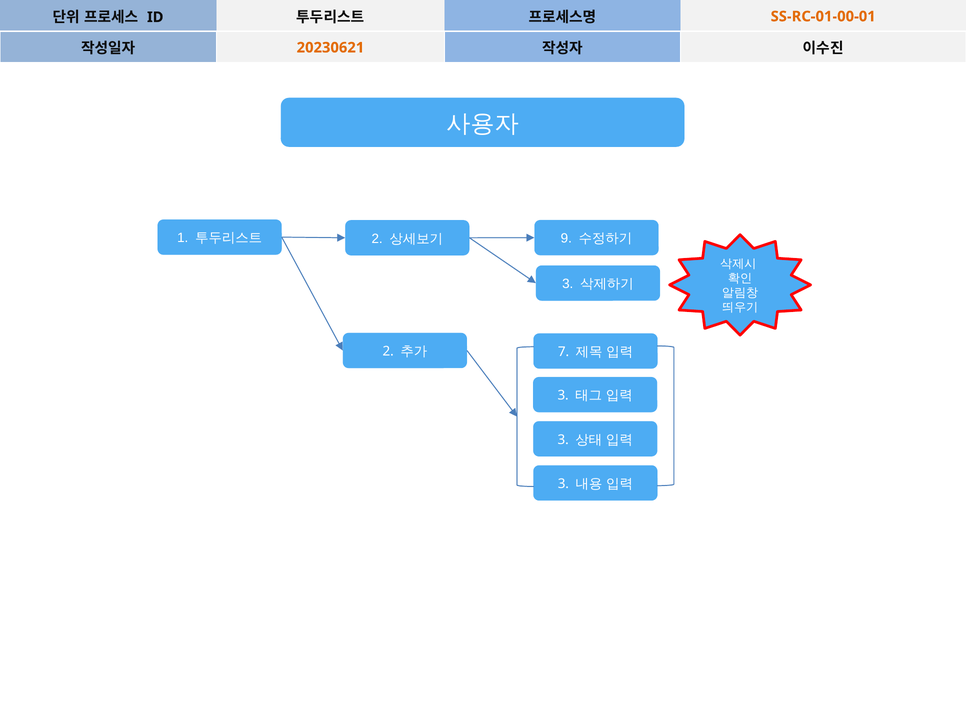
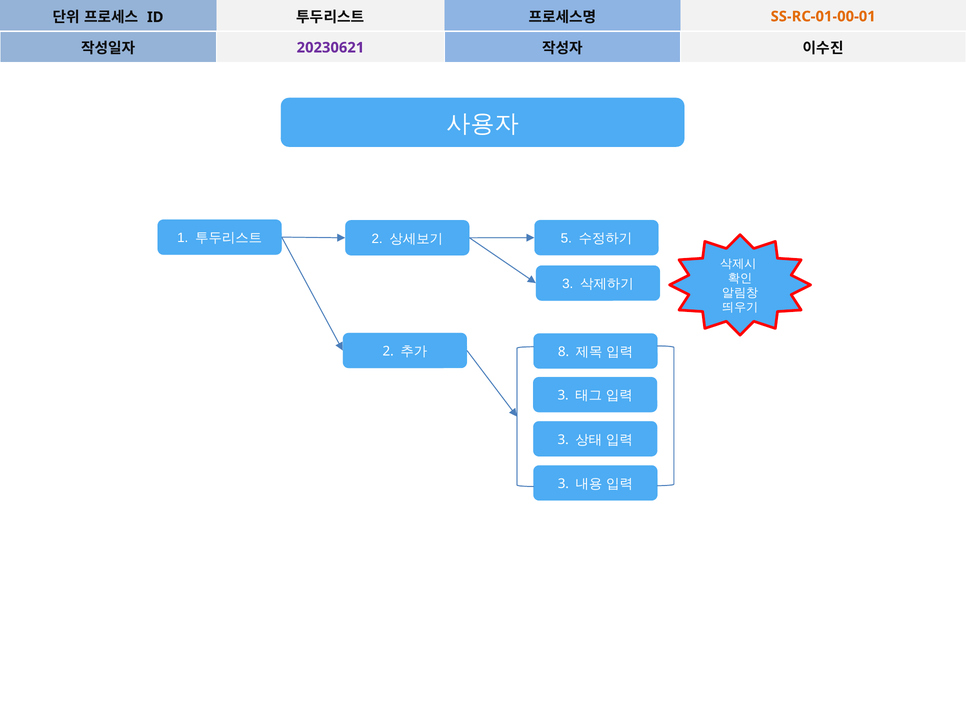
20230621 colour: orange -> purple (330, 48)
9: 9 -> 5 (566, 239)
7: 7 -> 8 (563, 352)
